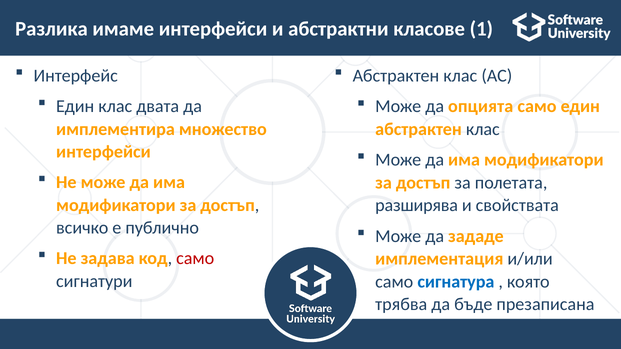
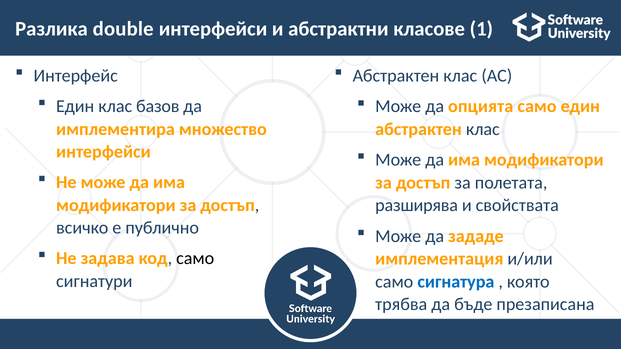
имаме: имаме -> double (123, 29)
двата: двата -> базов (158, 106)
само colour: red -> black (195, 259)
